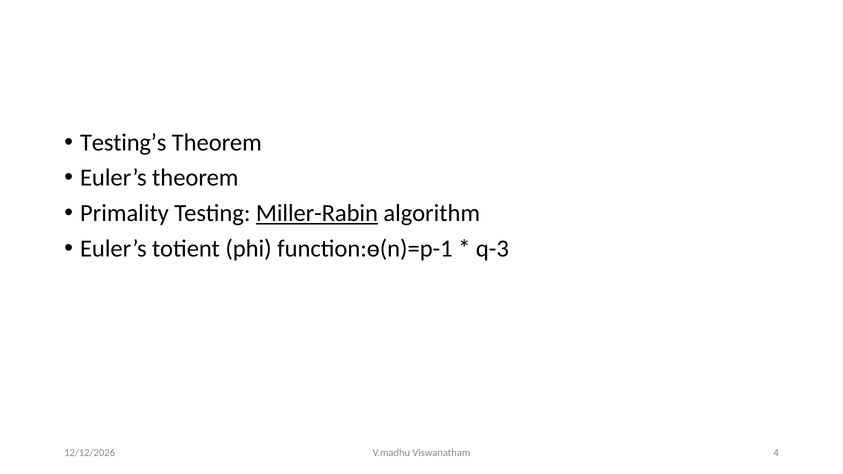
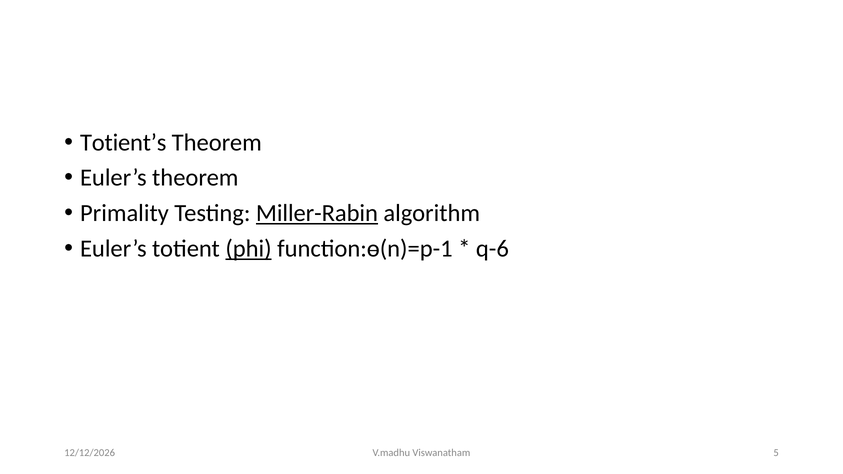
Testing’s: Testing’s -> Totient’s (123, 143)
phi underline: none -> present (249, 249)
q-3: q-3 -> q-6 (492, 249)
4: 4 -> 5 (776, 453)
